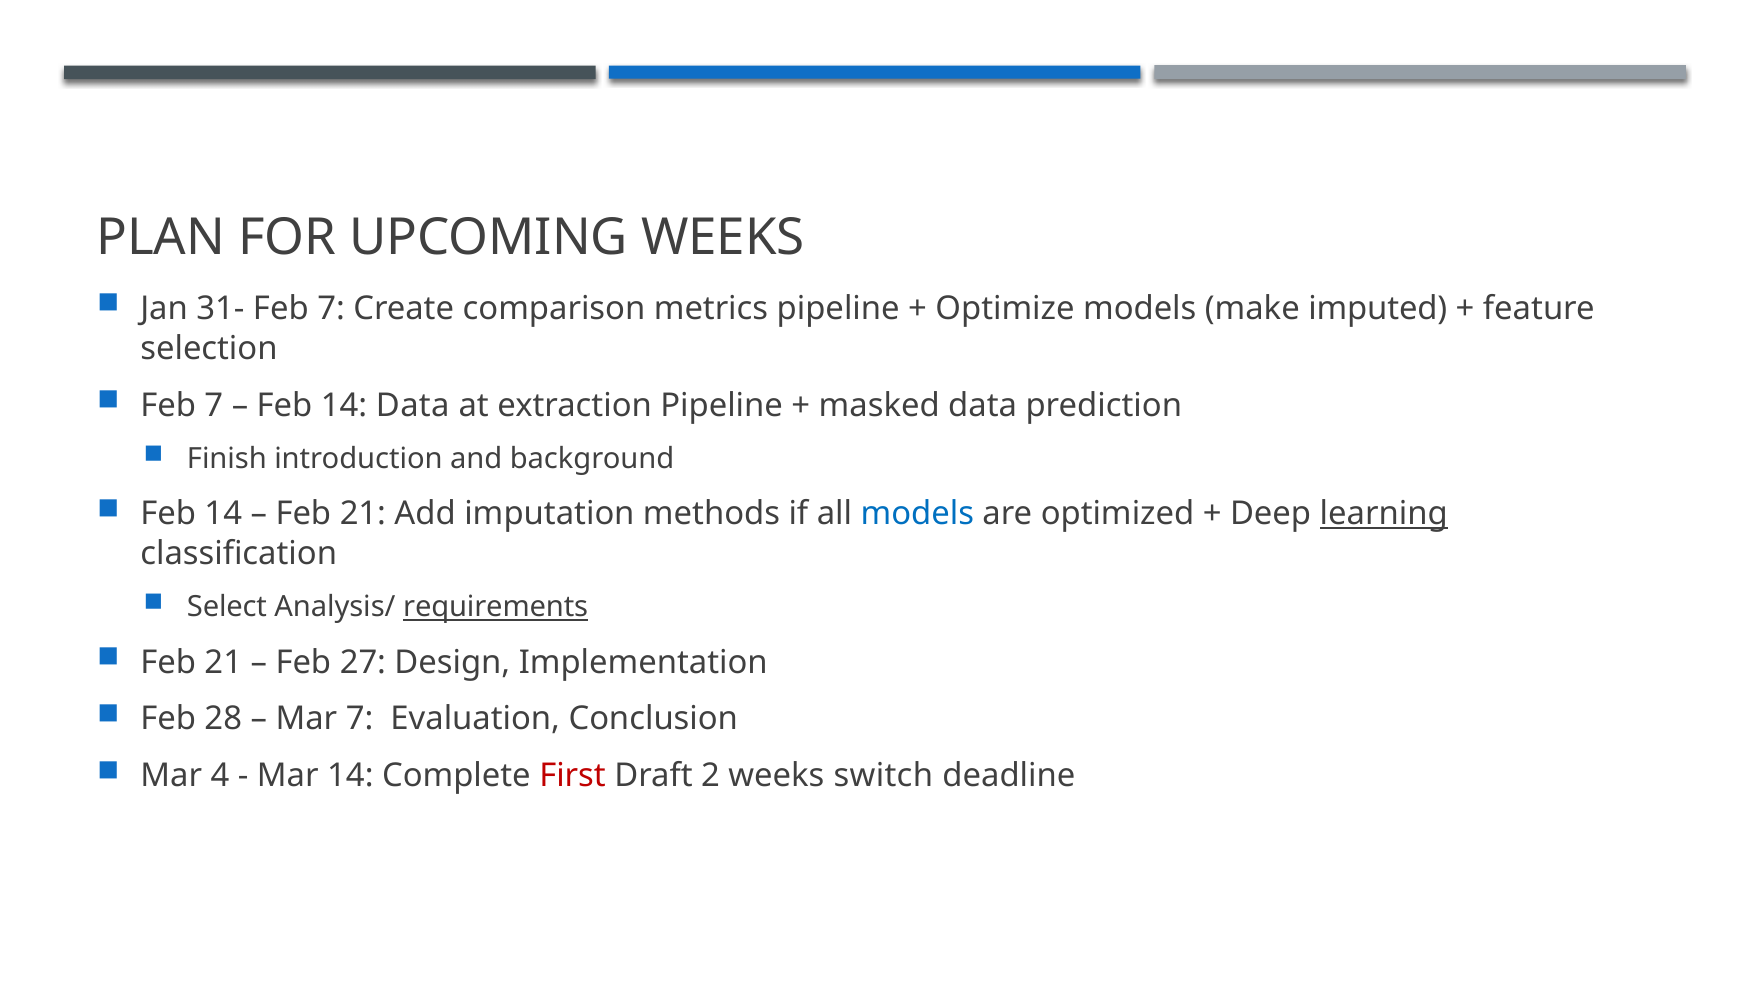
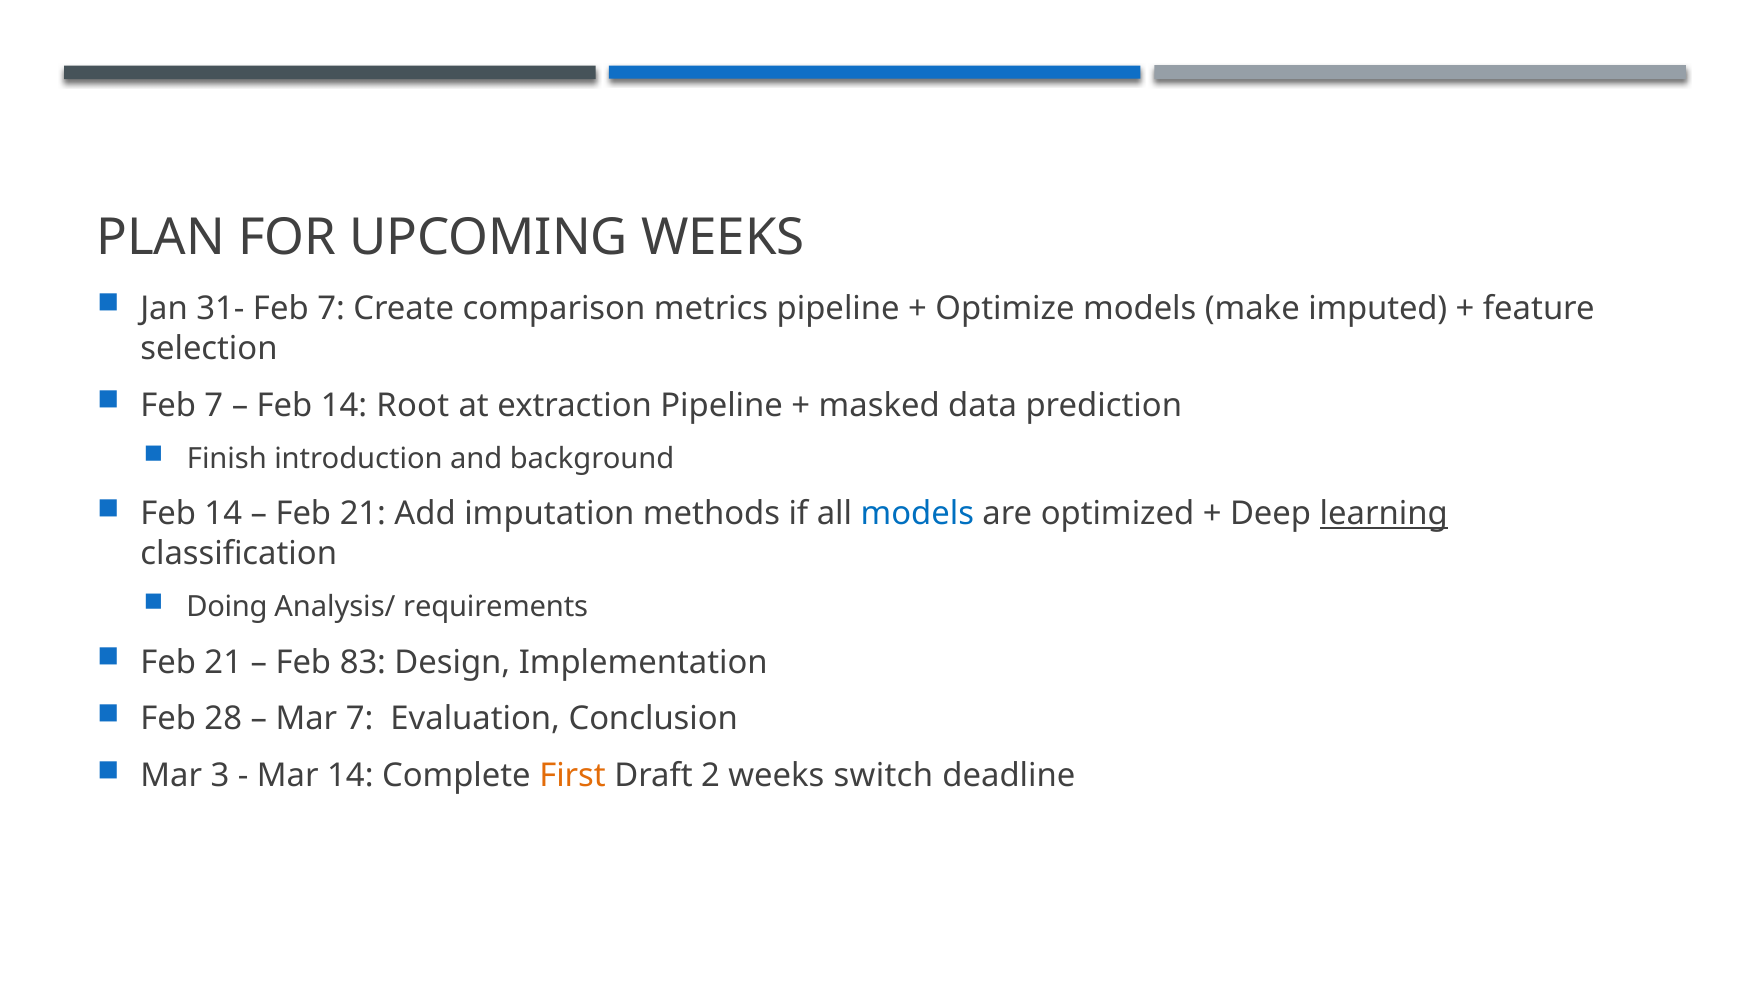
14 Data: Data -> Root (413, 405)
Select: Select -> Doing (227, 607)
requirements underline: present -> none (496, 607)
27: 27 -> 83 (363, 662)
4: 4 -> 3 (220, 776)
First colour: red -> orange (573, 776)
